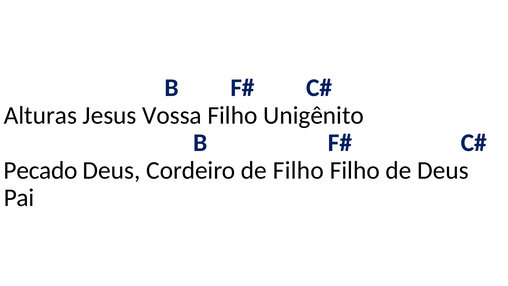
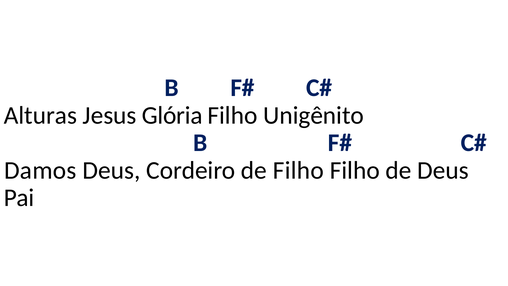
Vossa: Vossa -> Glória (172, 115)
Pecado: Pecado -> Damos (40, 170)
